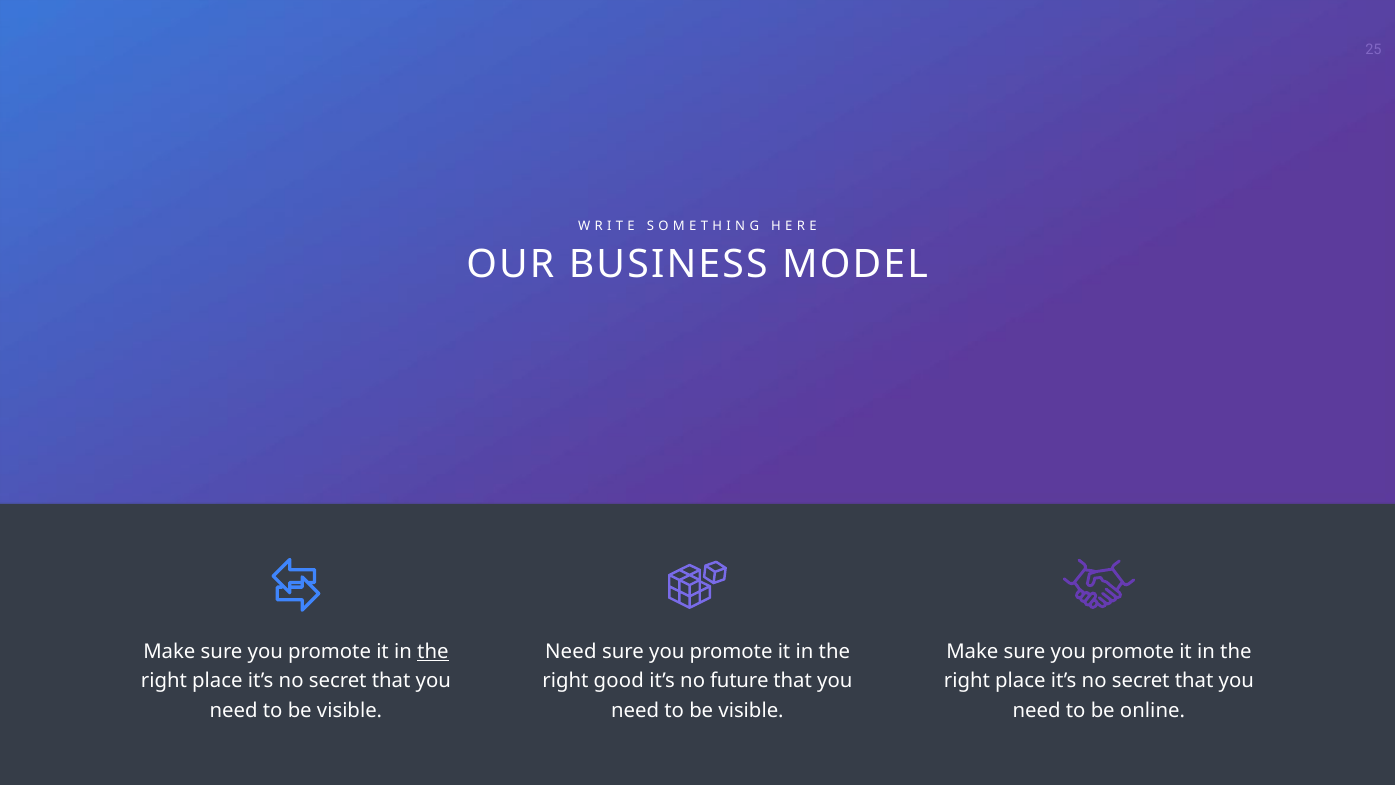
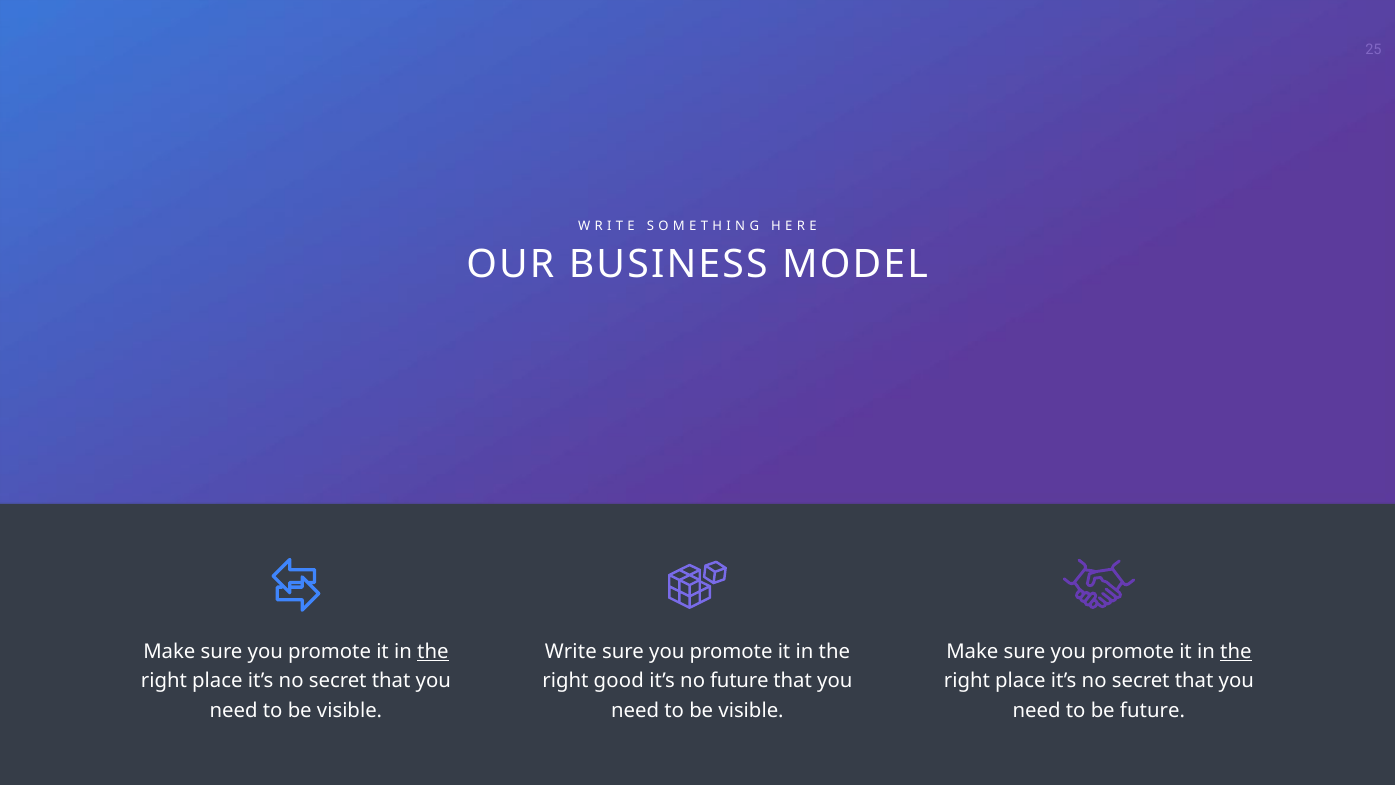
Need: Need -> Write (571, 651)
the underline: none -> present (1236, 651)
be online: online -> future (1153, 711)
